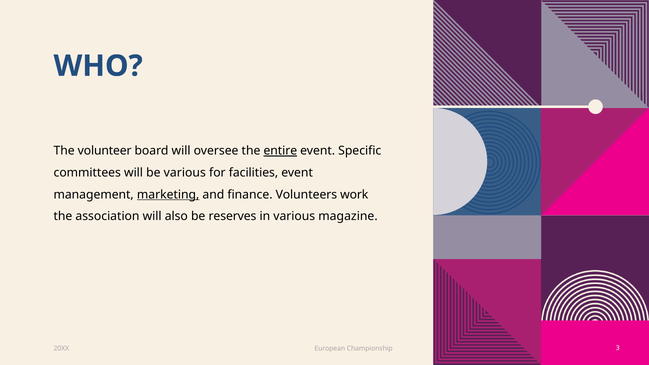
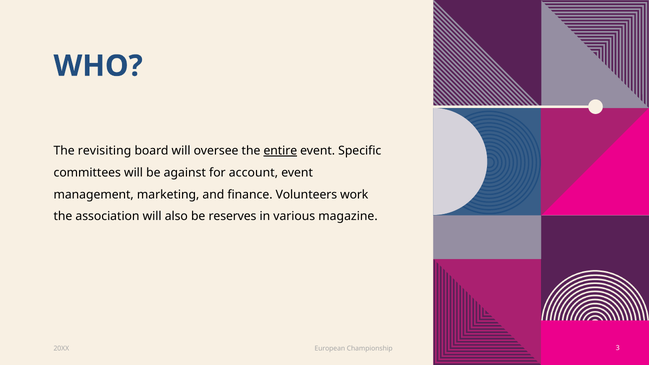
volunteer: volunteer -> revisiting (105, 151)
be various: various -> against (185, 173)
facilities: facilities -> account (253, 173)
marketing underline: present -> none (168, 195)
